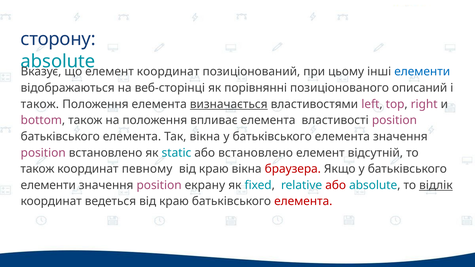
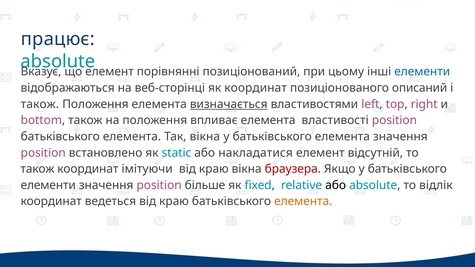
сторону: сторону -> працює (58, 39)
елемент координат: координат -> порівнянні (168, 72)
як порівнянні: порівнянні -> координат (256, 88)
або встановлено: встановлено -> накладатися (256, 153)
певному: певному -> імітуючи (147, 169)
екрану: екрану -> більше (205, 185)
або colour: red -> black (336, 185)
відлік underline: present -> none (436, 185)
елемента colour: red -> orange (303, 202)
